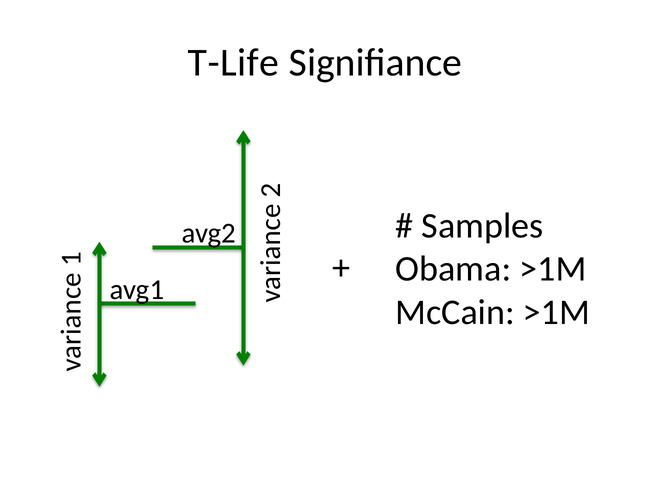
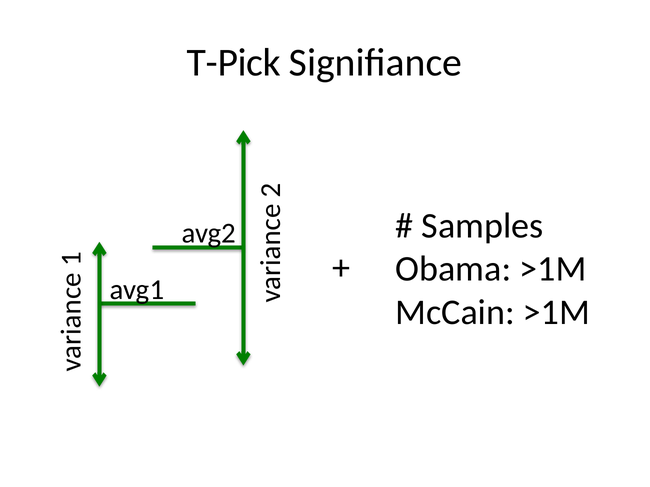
T-Life: T-Life -> T-Pick (234, 63)
